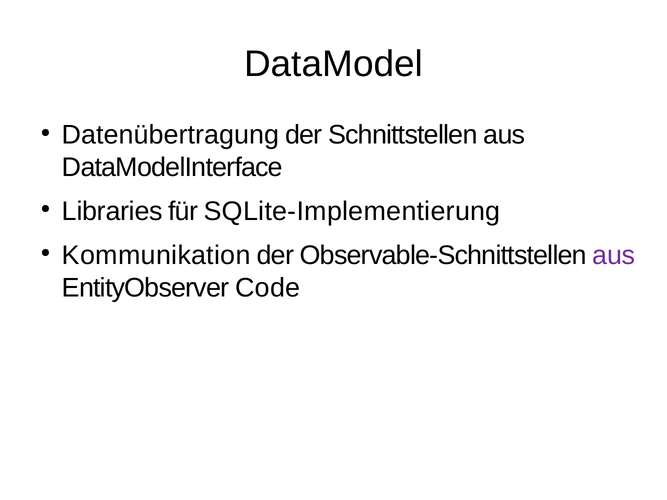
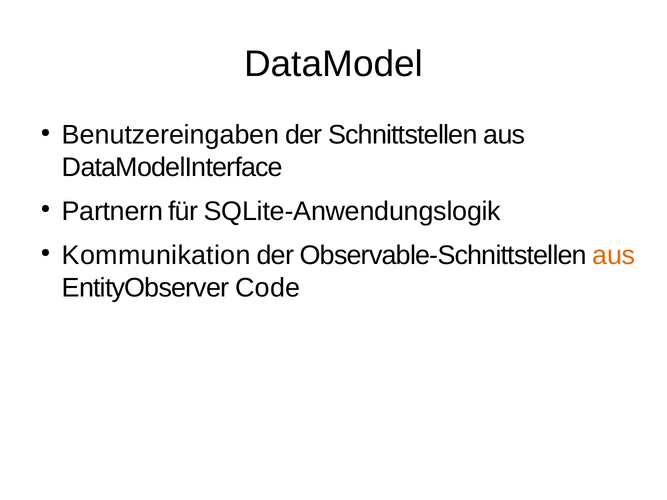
Datenübertragung: Datenübertragung -> Benutzereingaben (171, 135)
Libraries: Libraries -> Partnern (112, 212)
SQLite-Implementierung: SQLite-Implementierung -> SQLite-Anwendungslogik (352, 212)
aus colour: purple -> orange (614, 256)
